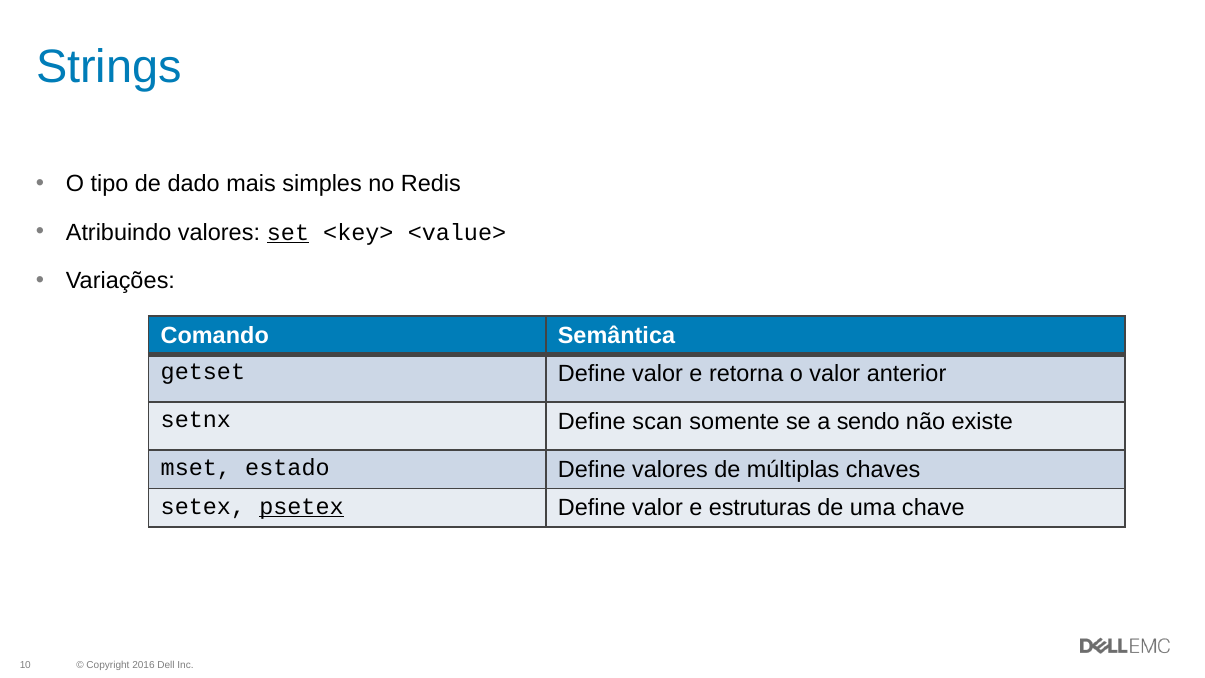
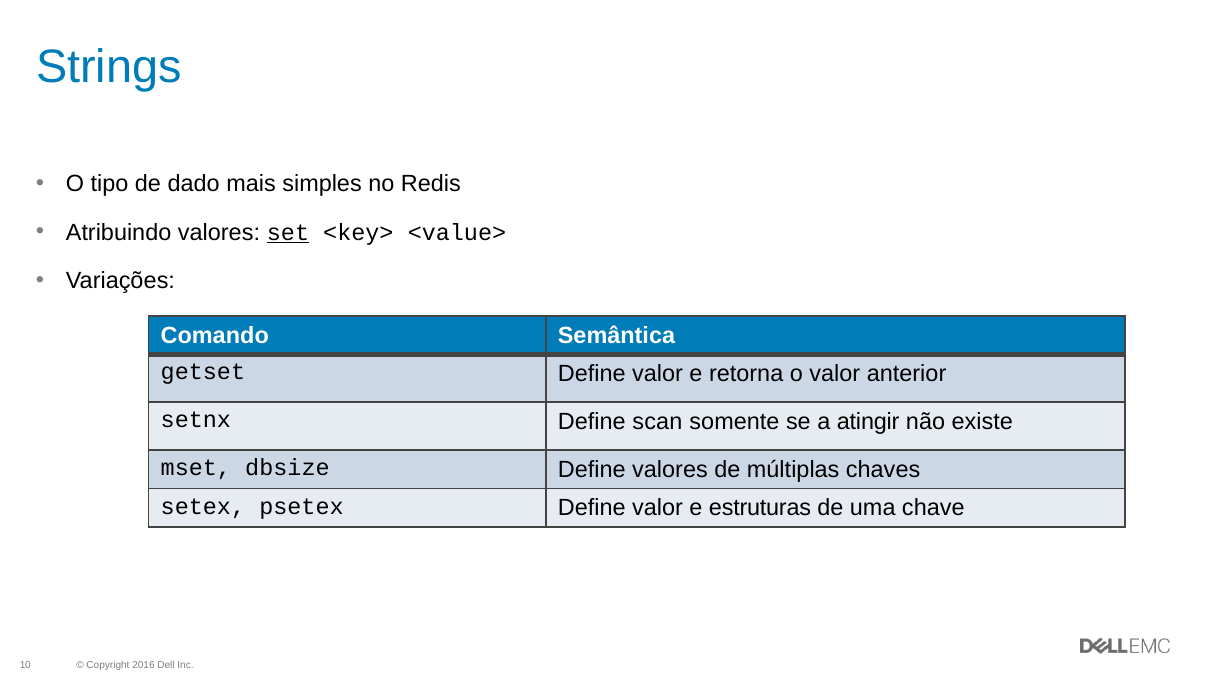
sendo: sendo -> atingir (868, 422)
estado: estado -> dbsize (287, 468)
psetex underline: present -> none (301, 506)
